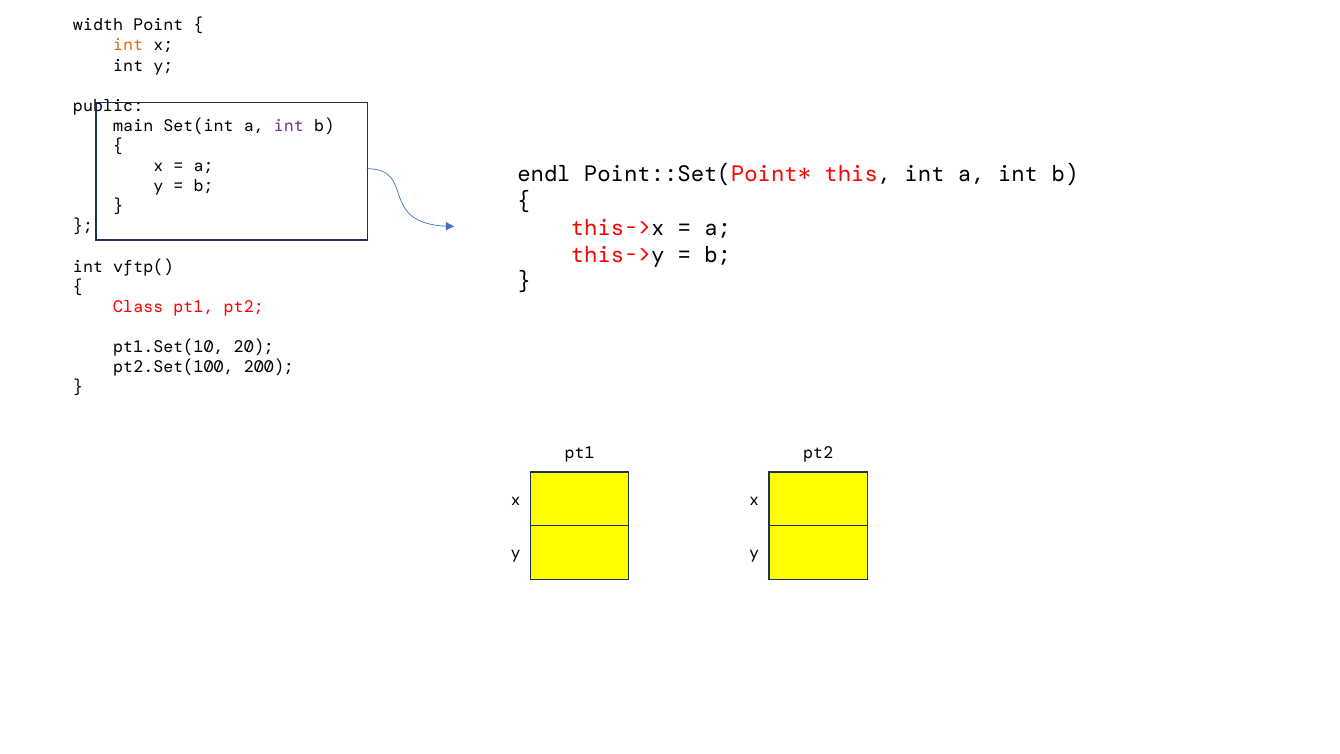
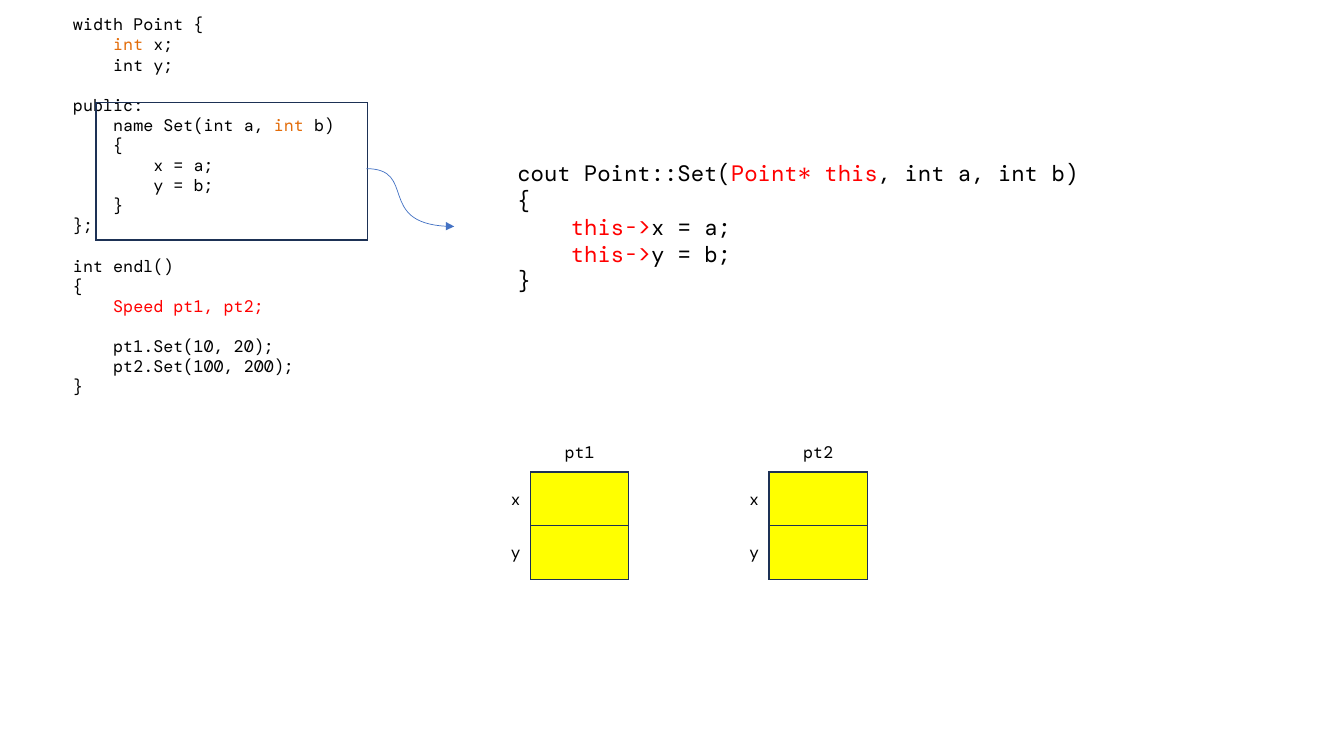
main: main -> name (133, 126)
int colour: purple -> orange (289, 126)
endl: endl -> cout (544, 174)
vftp(: vftp( -> endl( (143, 266)
Class: Class -> Speed (138, 307)
